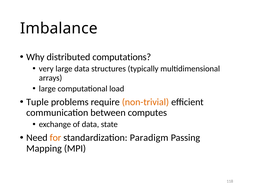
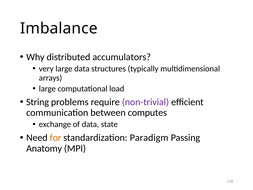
computations: computations -> accumulators (122, 57)
Tuple: Tuple -> String (38, 102)
non-trivial colour: orange -> purple (145, 102)
Mapping: Mapping -> Anatomy (44, 148)
